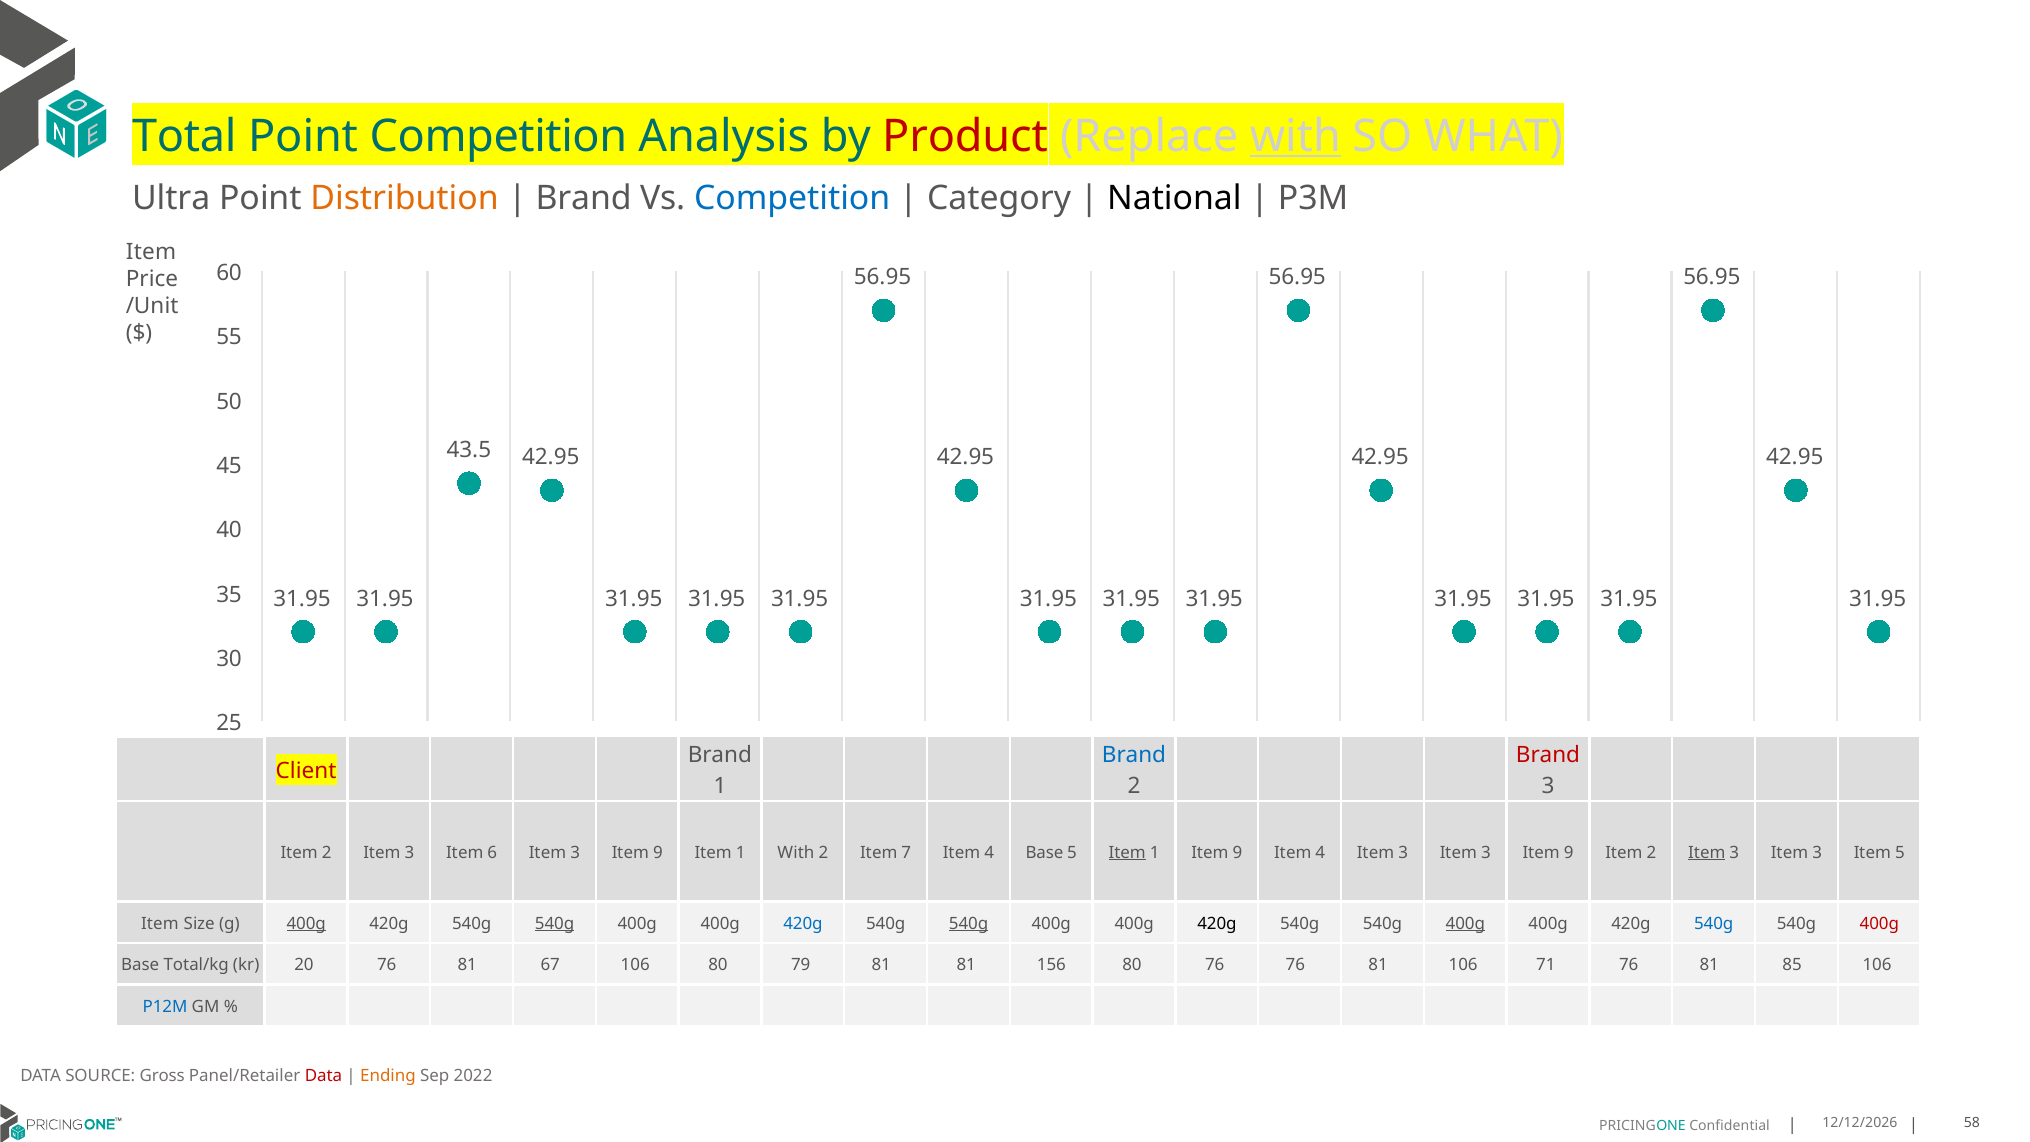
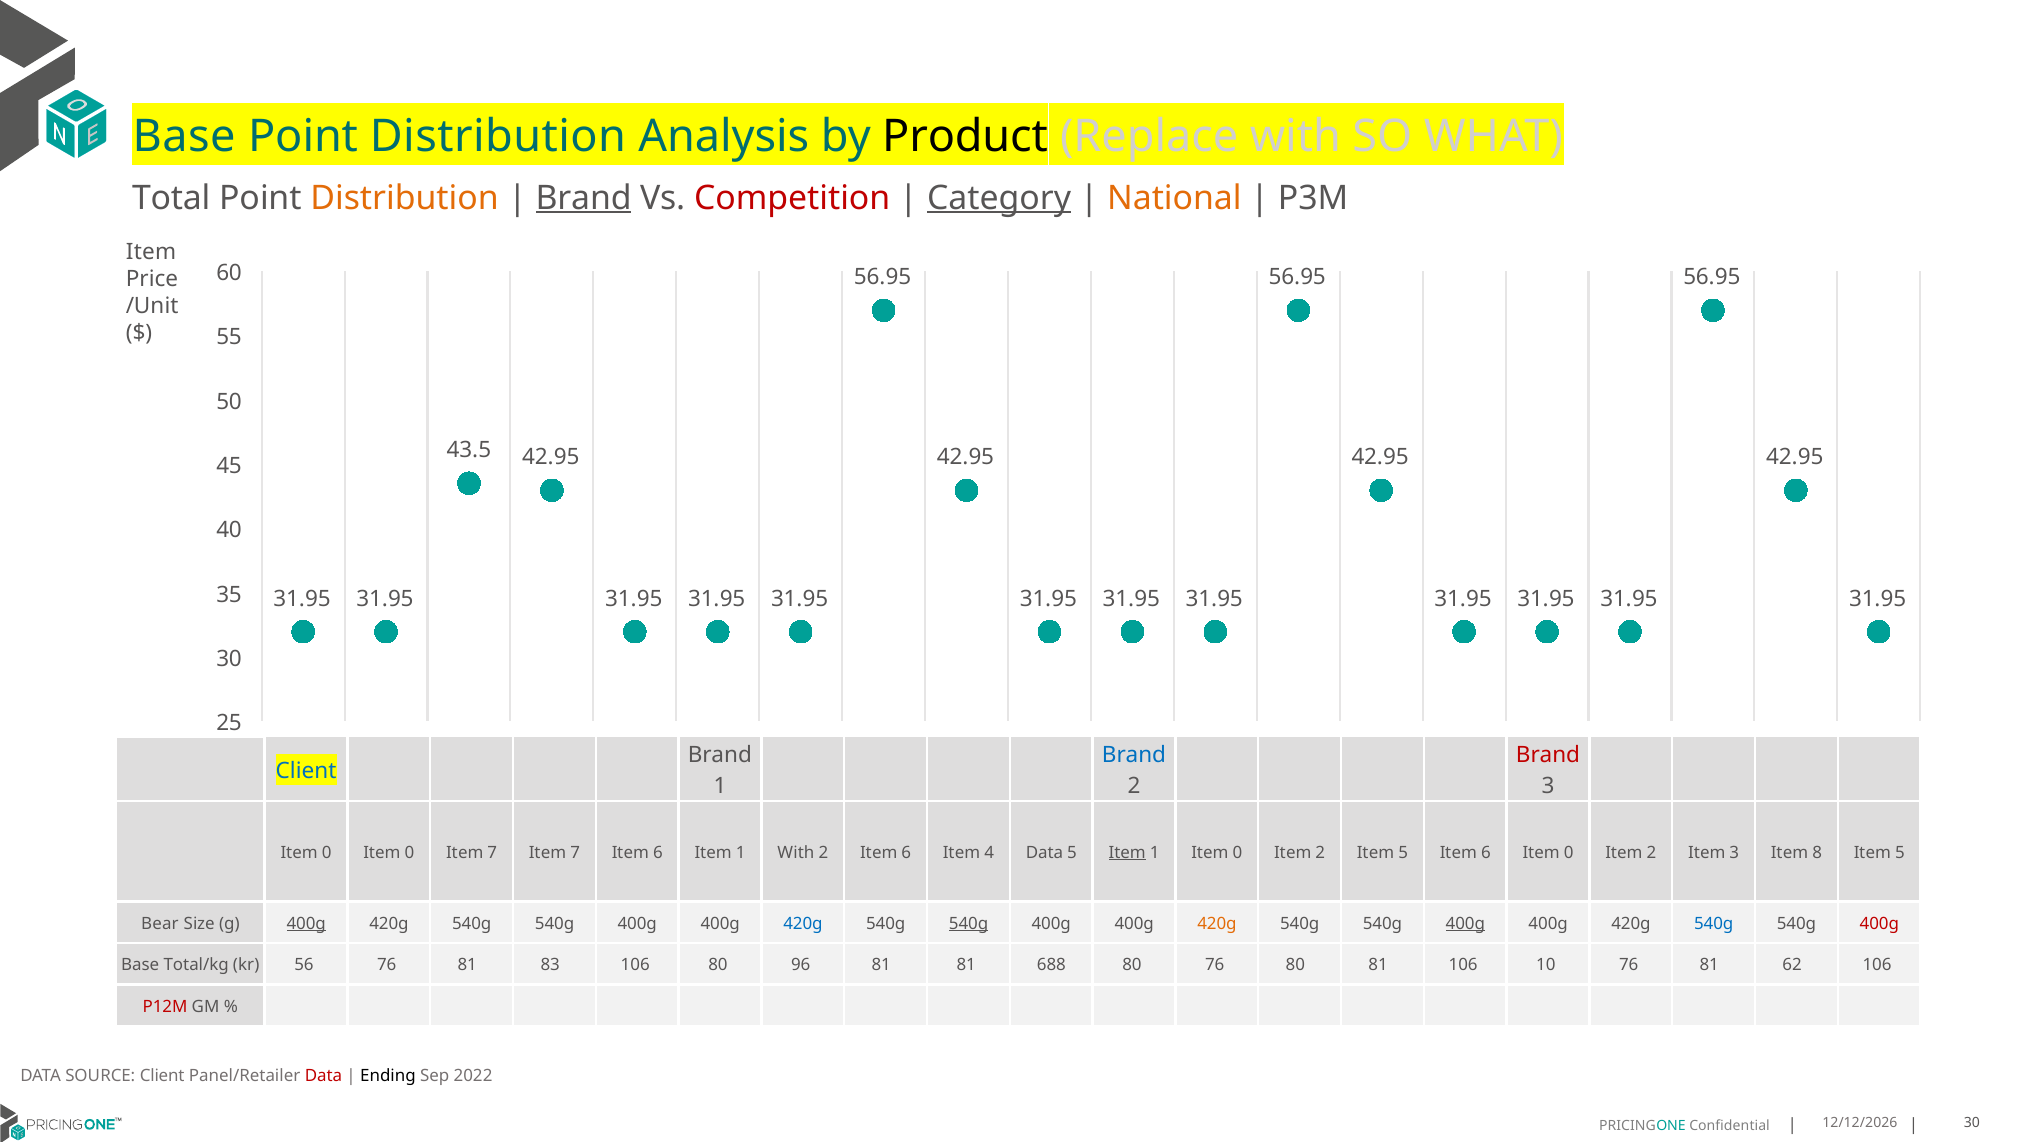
Total: Total -> Base (184, 136)
Competition: Competition -> Distribution (498, 136)
Product colour: red -> black (965, 136)
with underline: present -> none (1295, 136)
Ultra: Ultra -> Total (171, 198)
Brand underline: none -> present (584, 198)
Competition colour: blue -> red (792, 198)
Category underline: none -> present (999, 198)
National colour: black -> orange (1174, 198)
Client colour: red -> blue (306, 771)
2: 2 -> 0 (327, 852)
3: 3 -> 0 (410, 852)
6: 6 -> 7 (492, 852)
3: 3 -> 7 (575, 852)
9: 9 -> 6 (658, 852)
2 Item 7: 7 -> 6 (906, 852)
4 Base: Base -> Data (1044, 852)
1 Item 9: 9 -> 0 (1238, 852)
4: 4 -> 2 (1320, 852)
3: 3 -> 5 (1403, 852)
3: 3 -> 6 (1486, 852)
9: 9 -> 0 (1569, 852)
Item underline: present -> none (1707, 852)
3: 3 -> 8 (1817, 852)
Item: Item -> Bear (160, 924)
540g underline: present -> none (555, 924)
420g colour: black -> orange (1217, 924)
20: 20 -> 56 (304, 965)
67: 67 -> 83 (550, 965)
79: 79 -> 96 (801, 965)
156: 156 -> 688 (1051, 965)
76 76: 76 -> 80 (1295, 965)
71: 71 -> 10 (1546, 965)
85: 85 -> 62 (1792, 965)
P12M colour: blue -> red (165, 1006)
SOURCE Gross: Gross -> Client (162, 1076)
Ending colour: orange -> black (388, 1076)
58: 58 -> 30 (1972, 1123)
